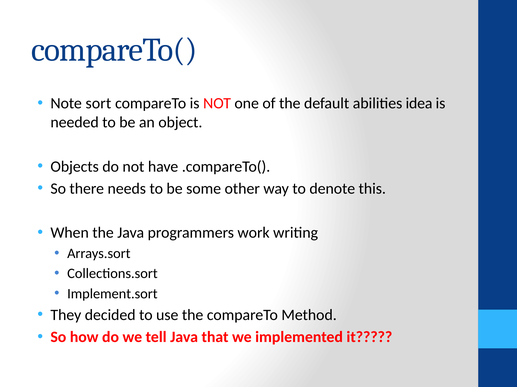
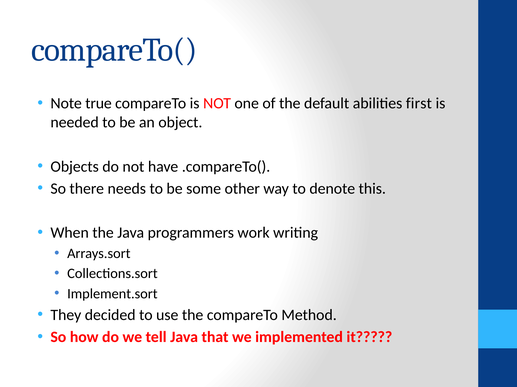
sort: sort -> true (99, 104)
idea: idea -> first (419, 104)
